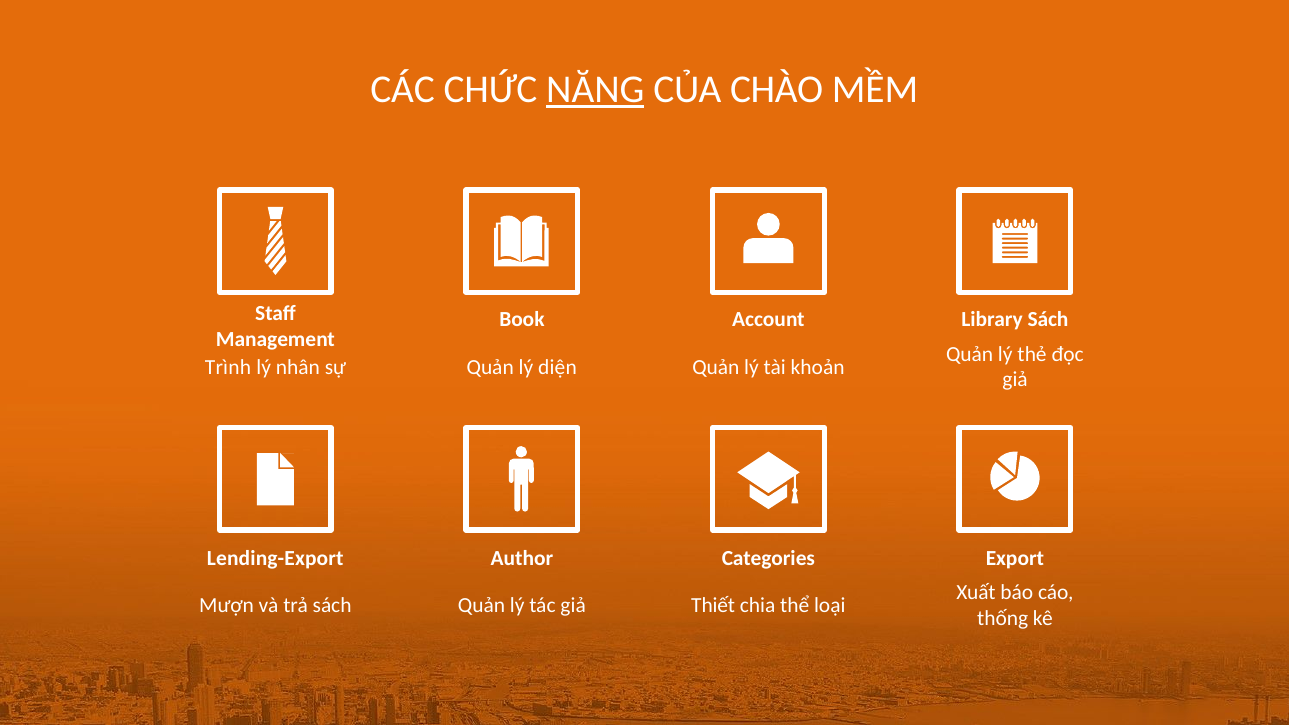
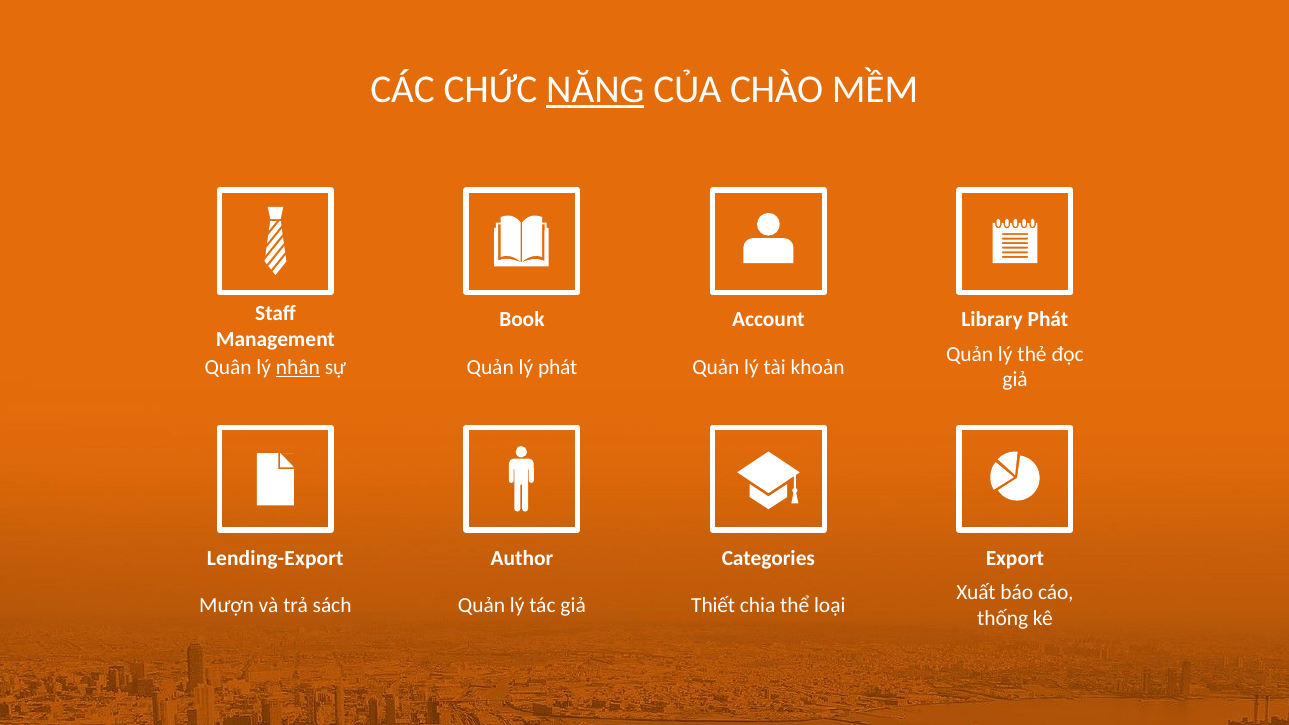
Library Sách: Sách -> Phát (1048, 320)
Trình: Trình -> Quân (228, 367)
nhân underline: none -> present (298, 367)
lý diện: diện -> phát (558, 367)
